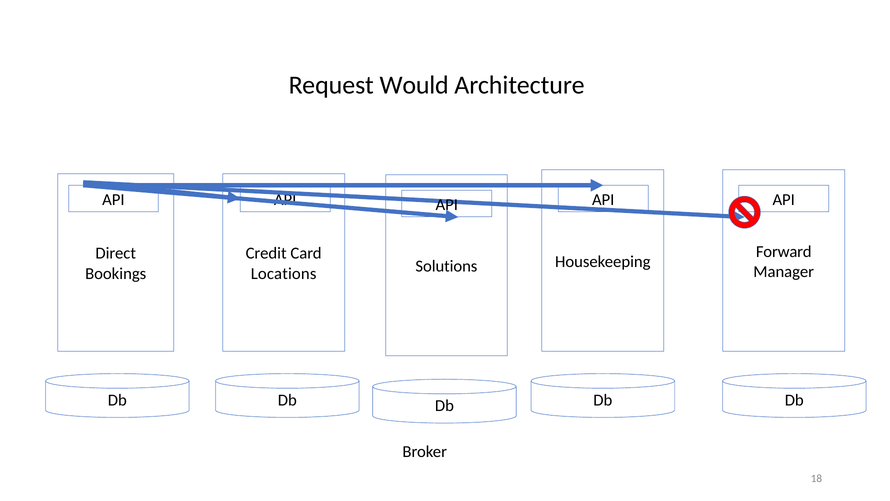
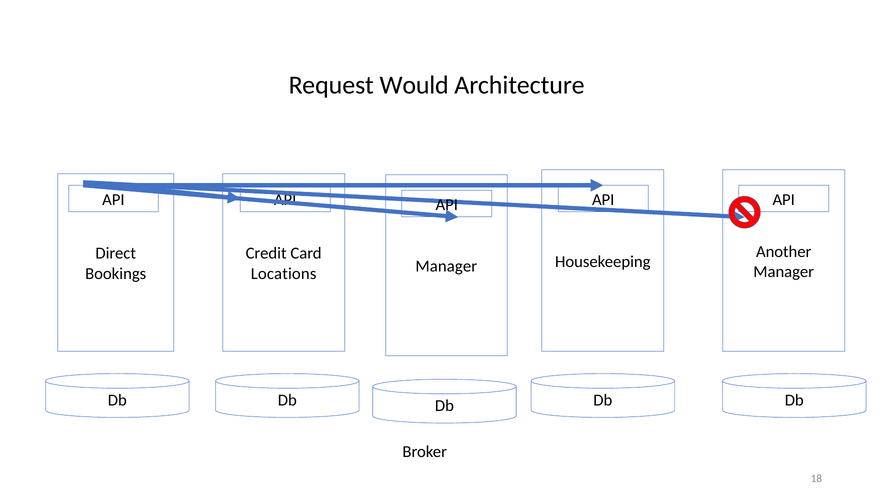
Forward: Forward -> Another (784, 251)
Solutions: Solutions -> Manager (446, 266)
